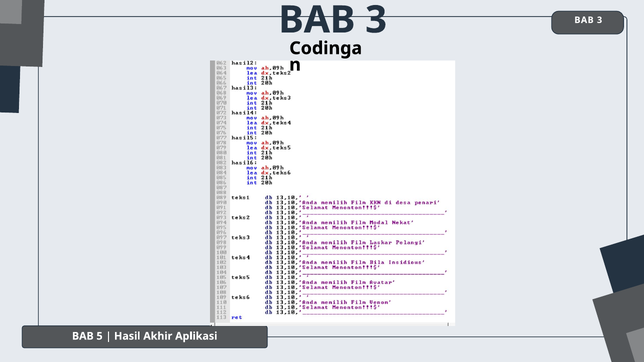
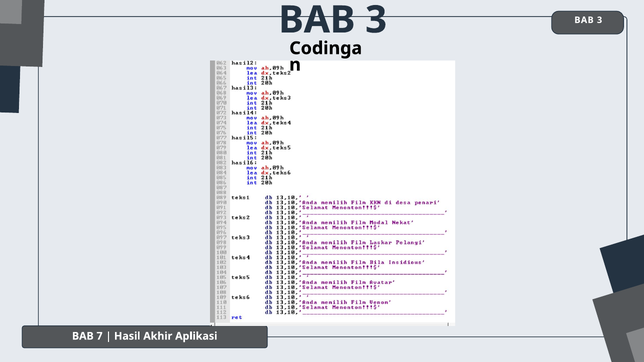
5: 5 -> 7 (100, 336)
